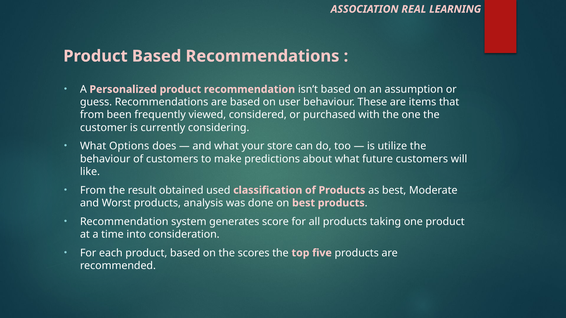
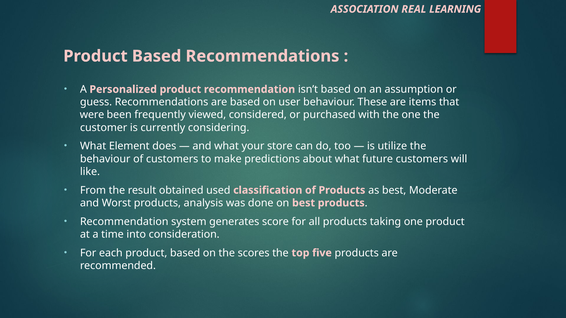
from: from -> were (92, 115)
Options: Options -> Element (129, 146)
